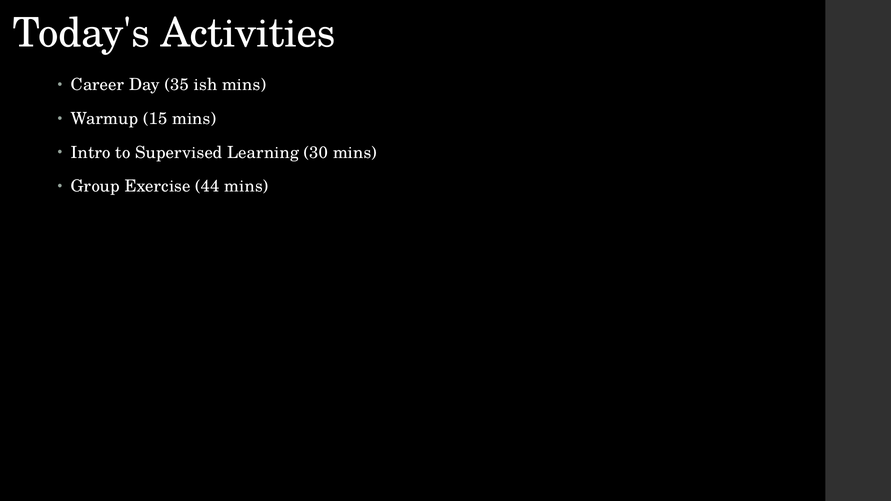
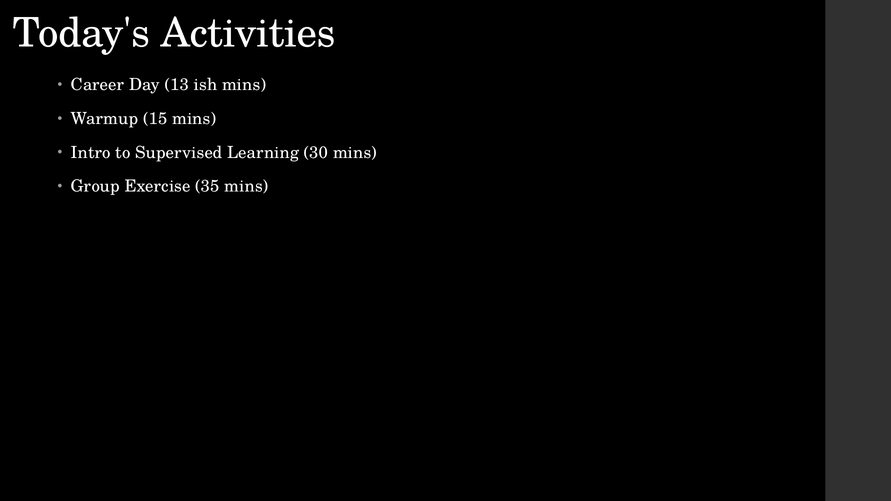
35: 35 -> 13 (177, 85)
44: 44 -> 35 (207, 187)
